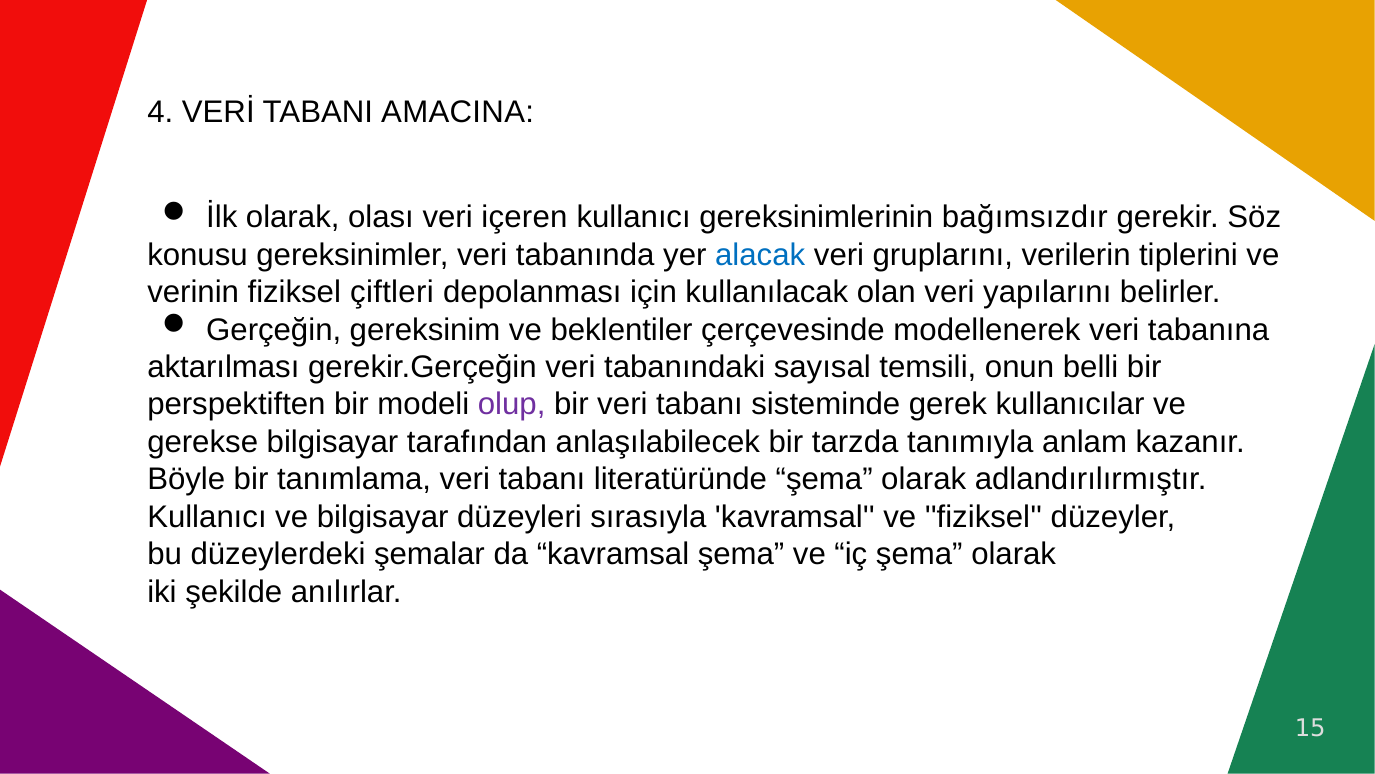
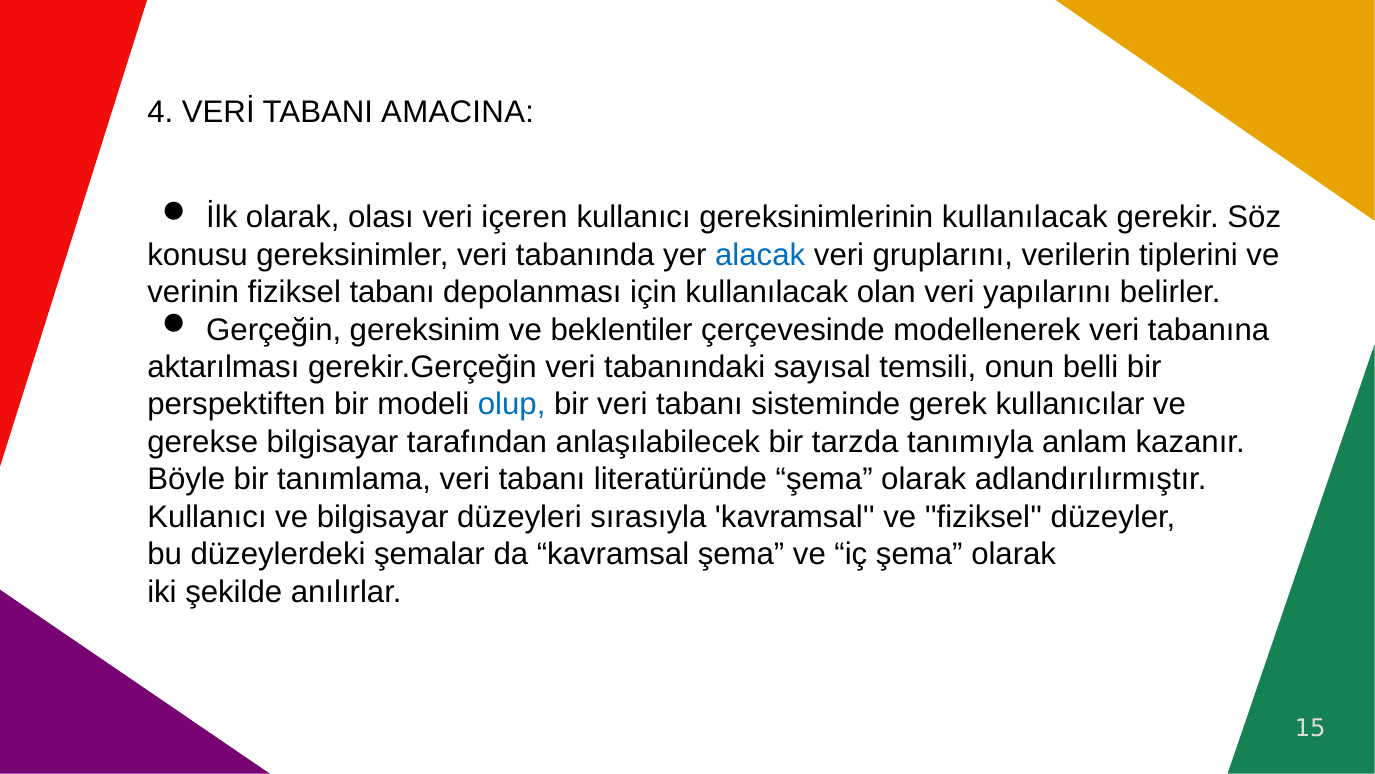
gereksinimlerinin bağımsızdır: bağımsızdır -> kullanılacak (1025, 217)
fiziksel çiftleri: çiftleri -> tabanı (392, 292)
olup colour: purple -> blue (512, 404)
